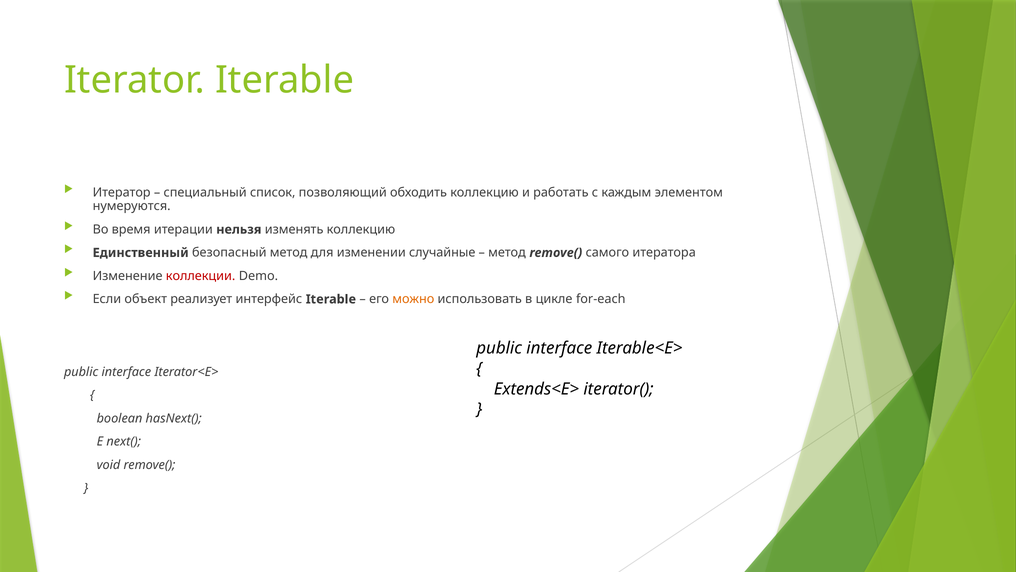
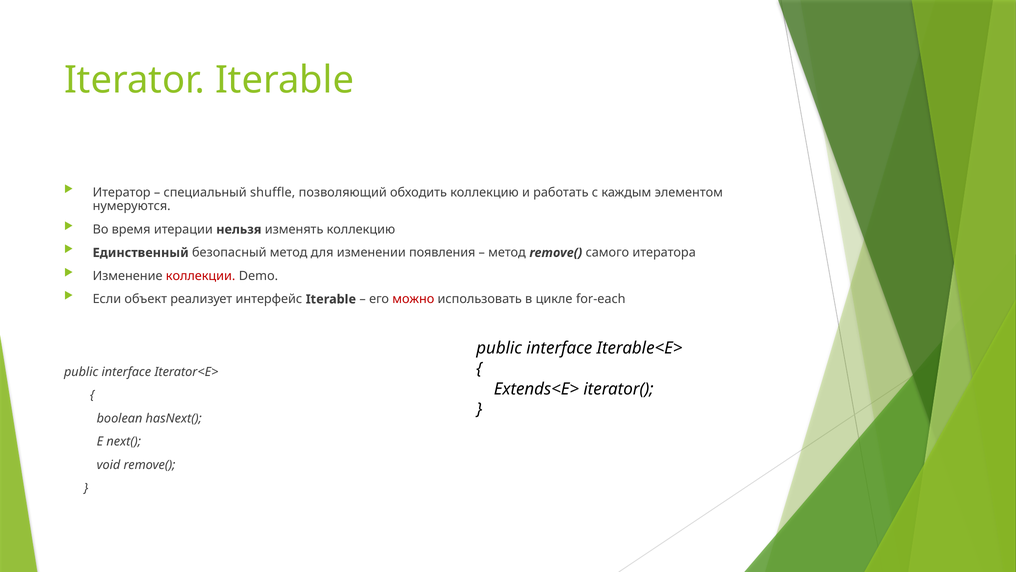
список: список -> shuffle (273, 192)
случайные: случайные -> появления (442, 253)
можно colour: orange -> red (413, 299)
